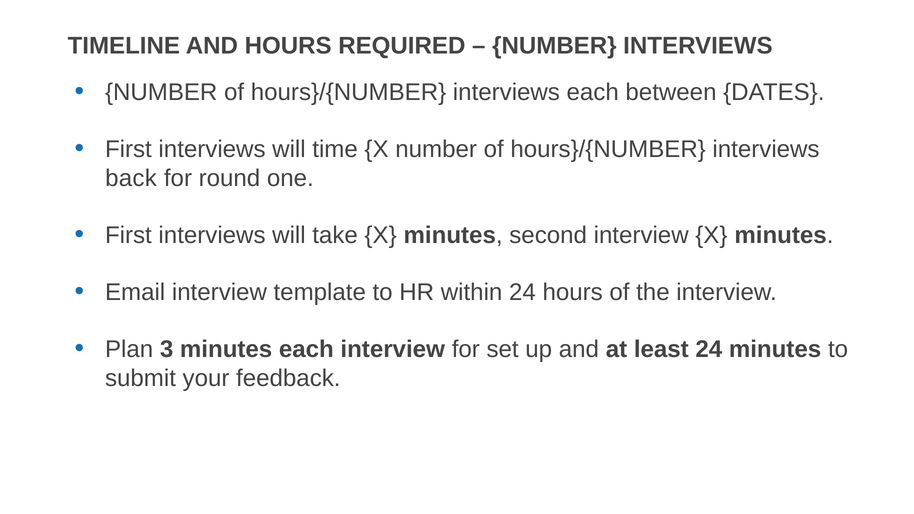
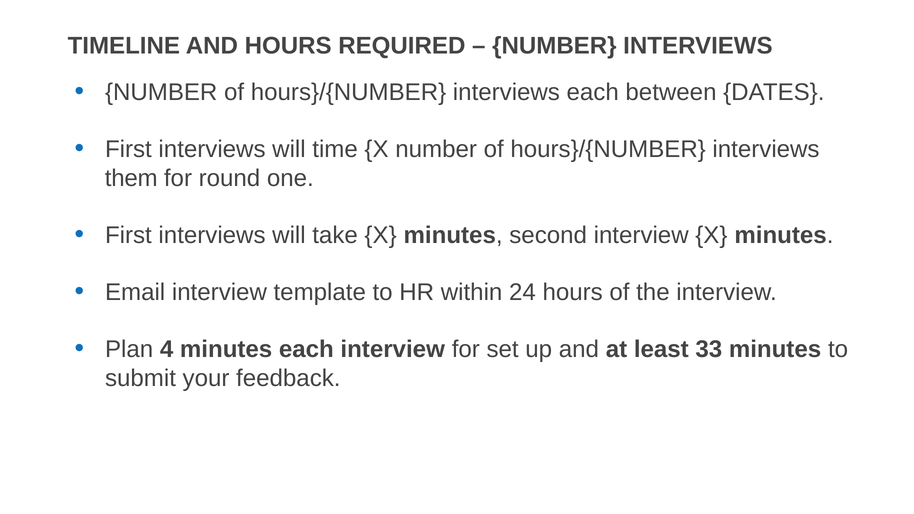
back: back -> them (131, 178)
3: 3 -> 4 (167, 349)
least 24: 24 -> 33 (709, 349)
